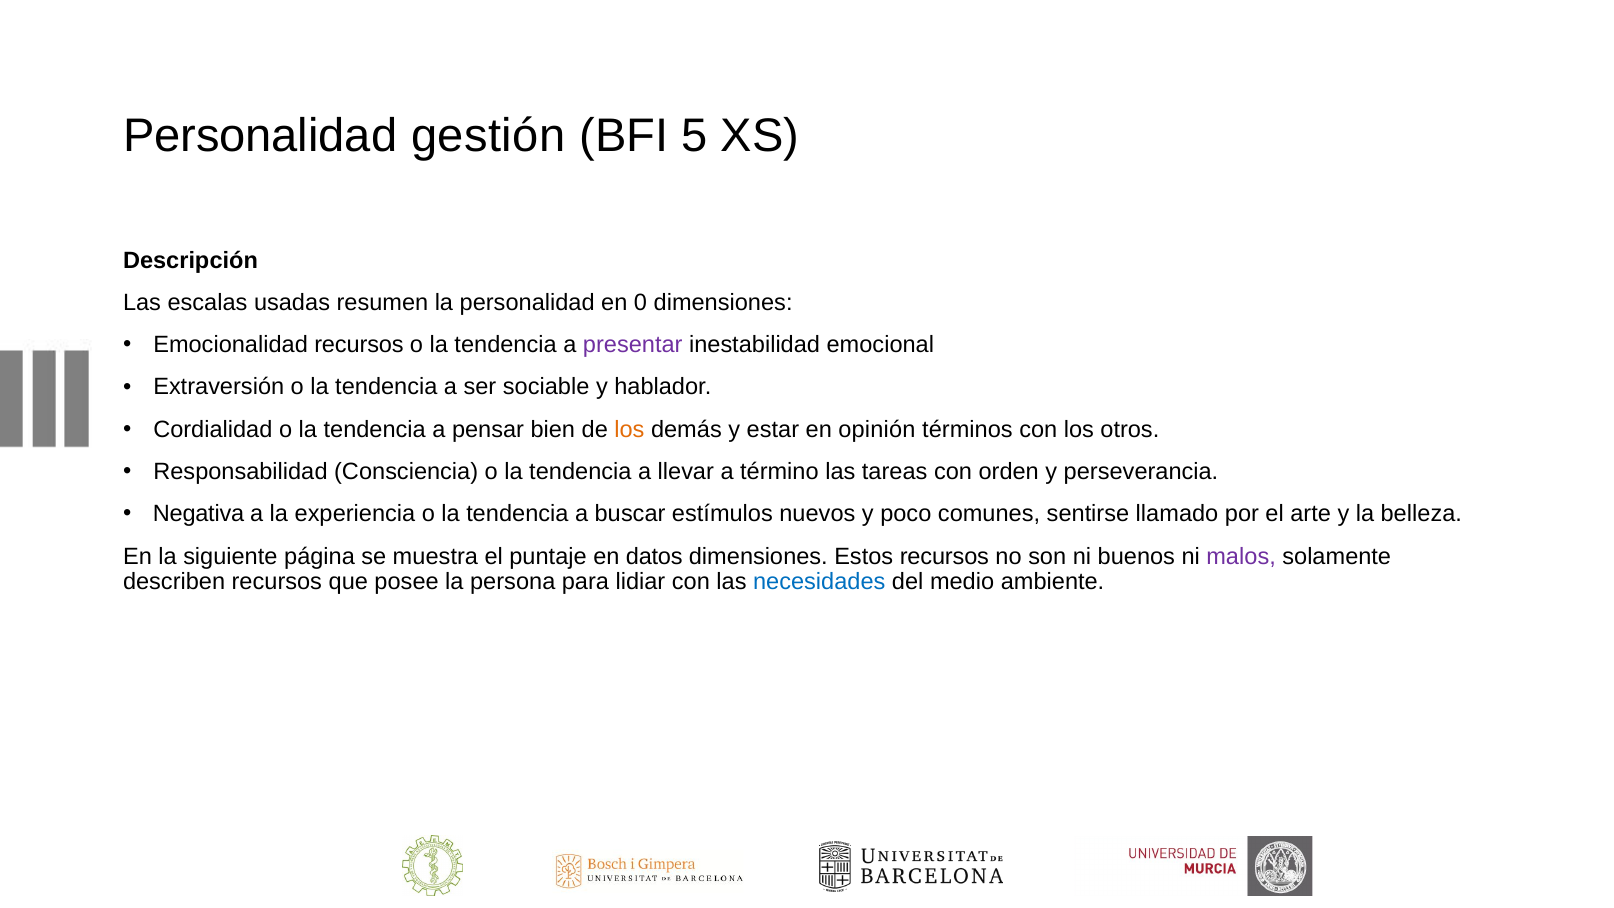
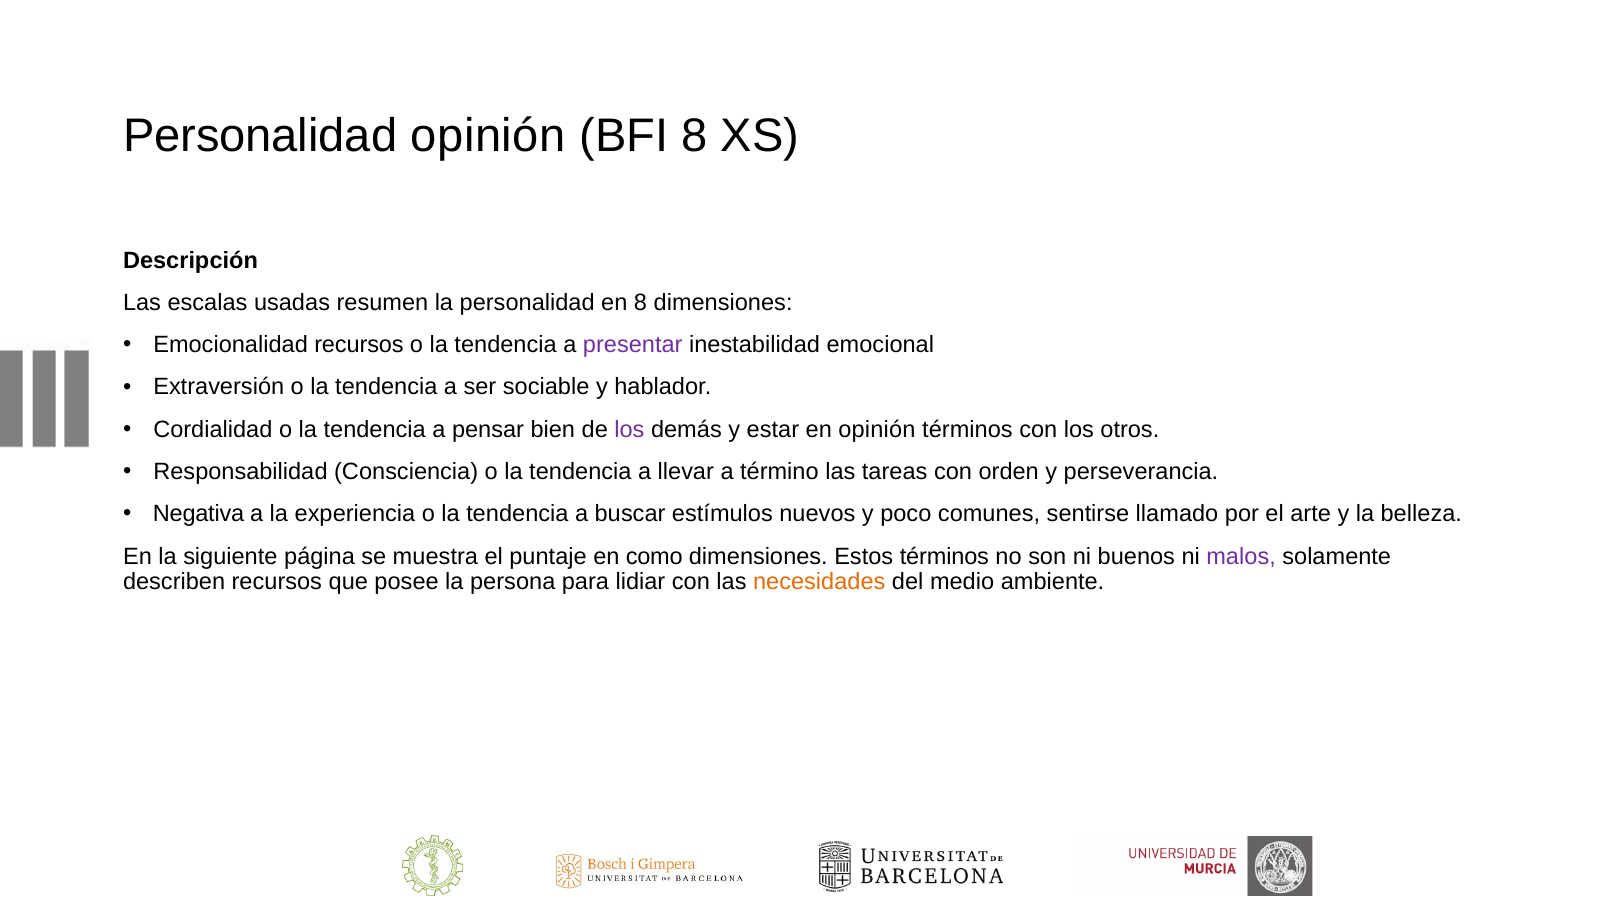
Personalidad gestión: gestión -> opinión (488, 136)
BFI 5: 5 -> 8 (695, 136)
en 0: 0 -> 8 (641, 303)
los colour: orange -> purple (629, 429)
datos: datos -> como (654, 556)
Estos recursos: recursos -> términos (944, 556)
necesidades colour: blue -> orange (819, 582)
